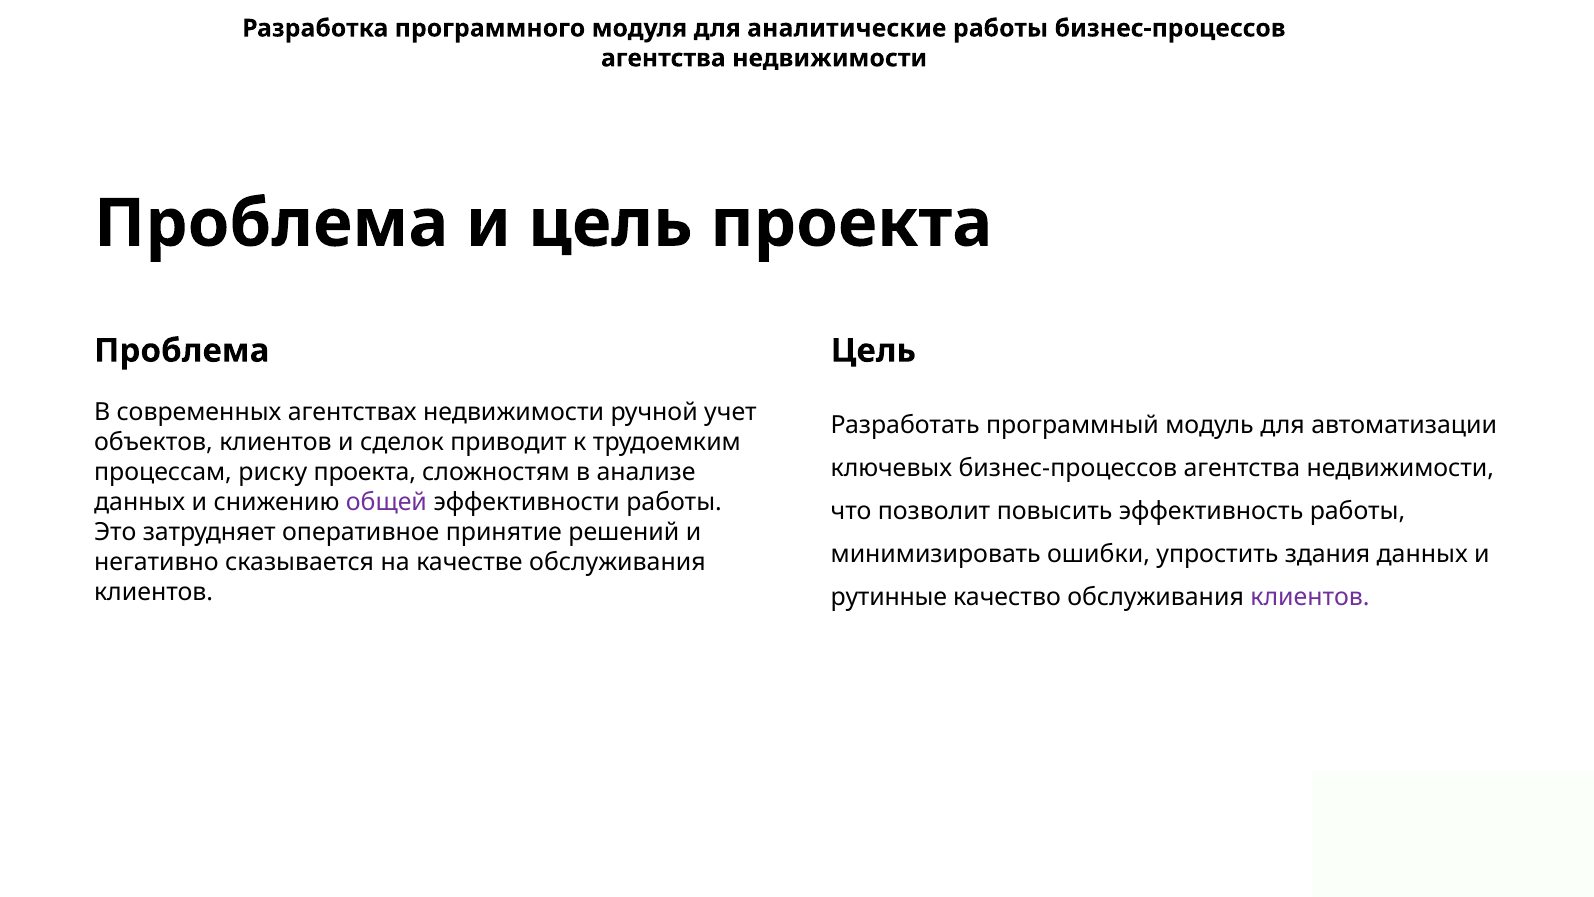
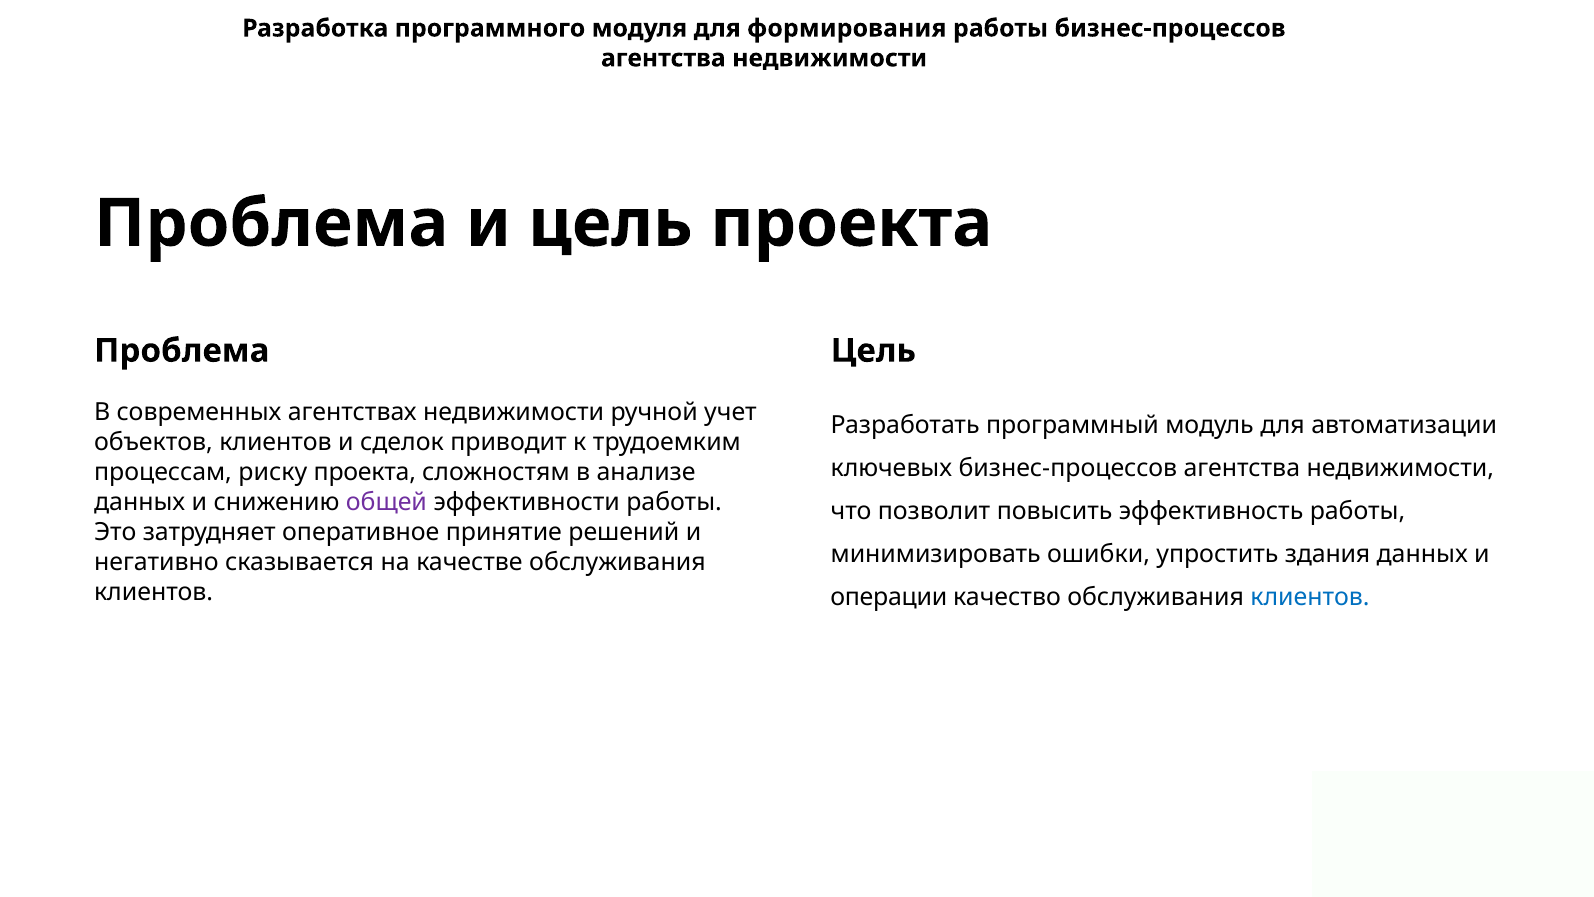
аналитические: аналитические -> формирования (847, 28)
рутинные: рутинные -> операции (889, 597)
клиентов colour: purple -> blue (1310, 597)
